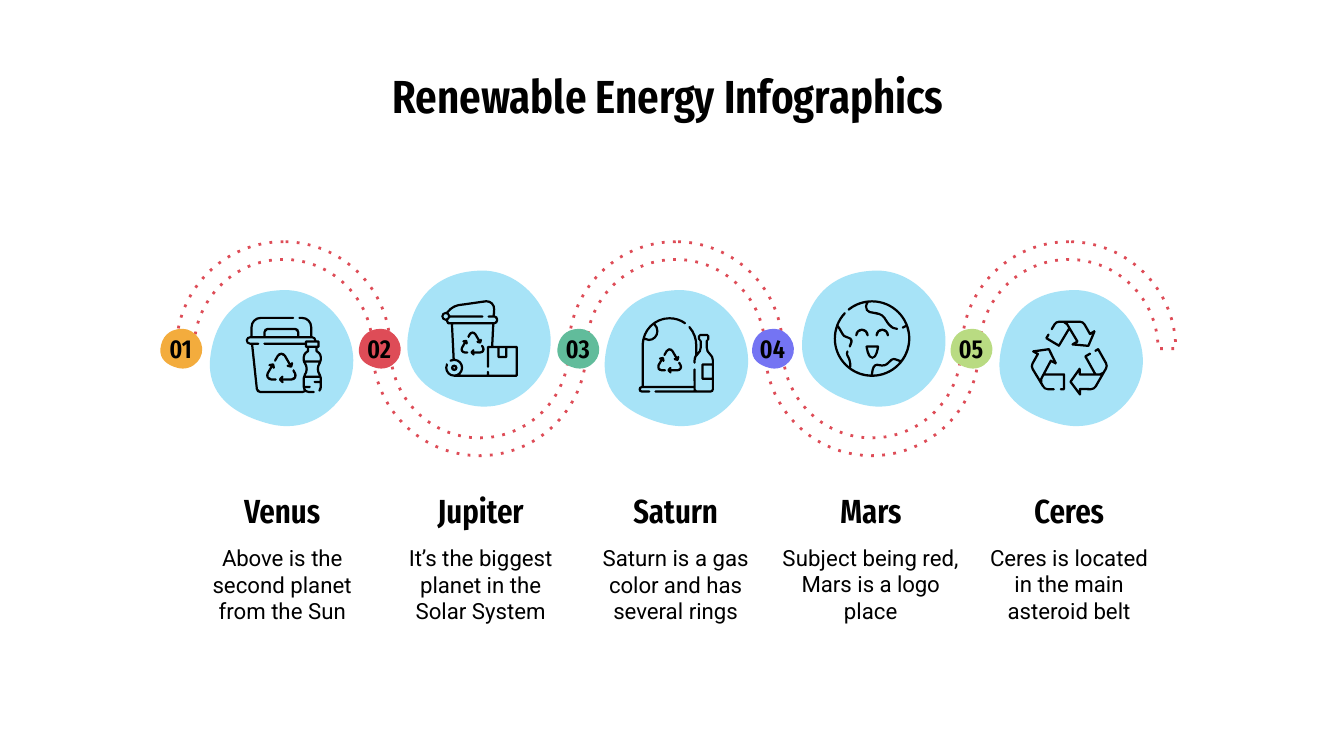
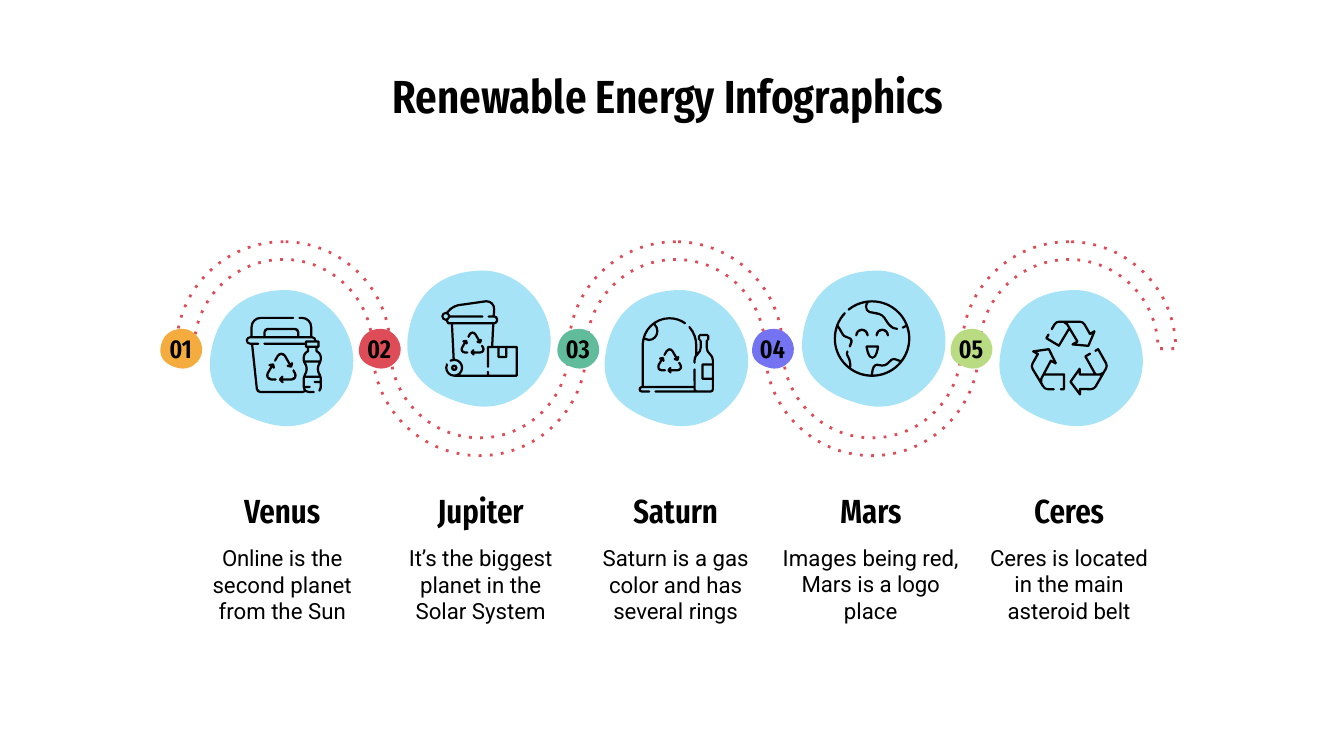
Subject: Subject -> Images (820, 559)
Above: Above -> Online (253, 559)
